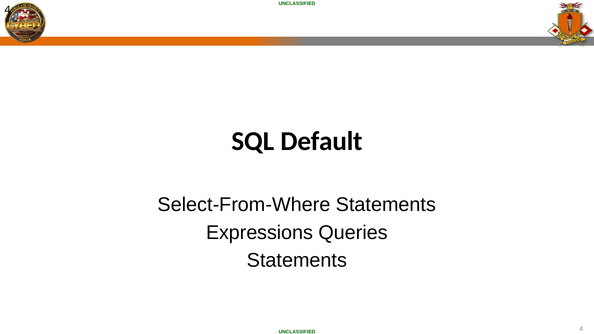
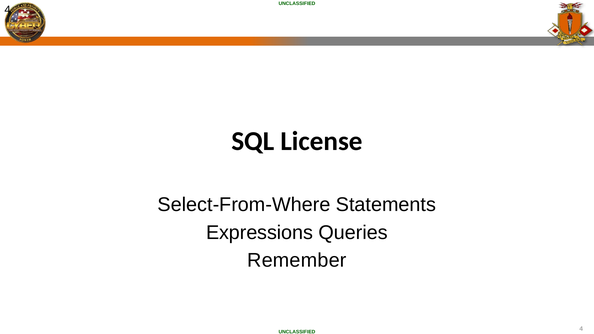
Default: Default -> License (322, 141)
Statements: Statements -> Remember (297, 260)
